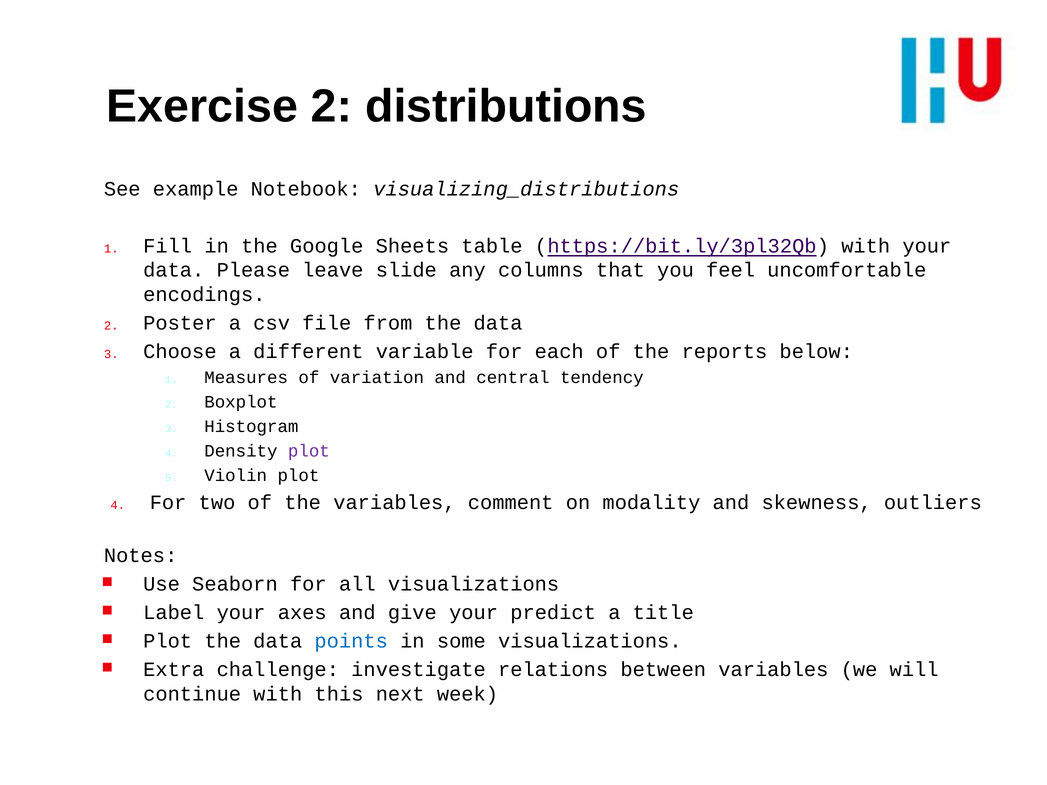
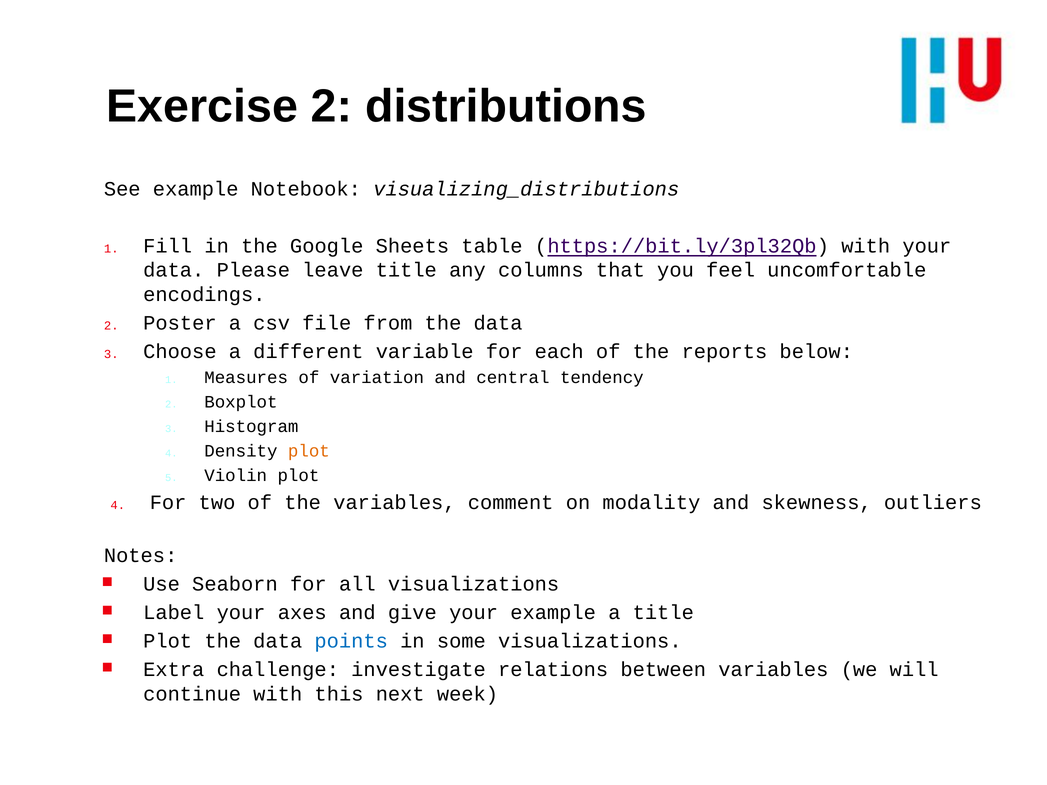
leave slide: slide -> title (406, 270)
plot colour: purple -> orange (309, 451)
your predict: predict -> example (553, 613)
